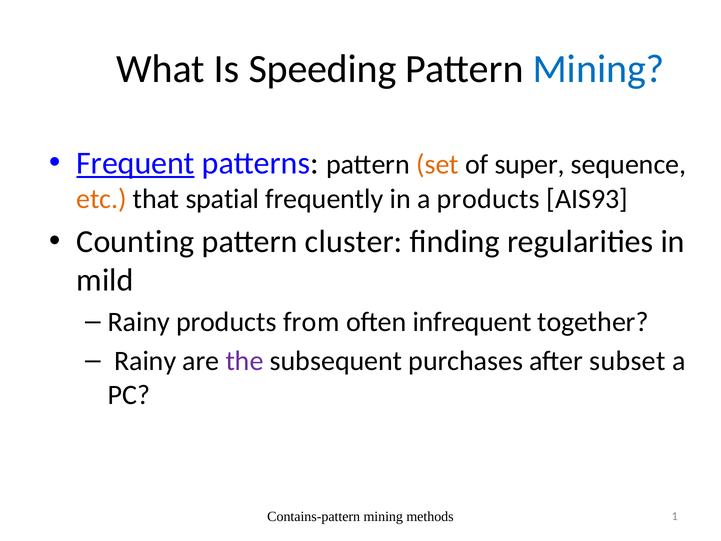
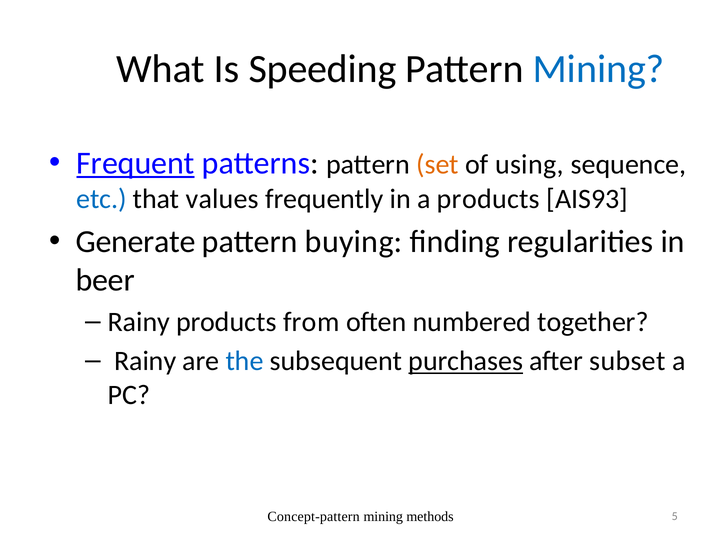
super: super -> using (529, 165)
etc colour: orange -> blue (101, 199)
spatial: spatial -> values (222, 199)
Counting: Counting -> Generate (136, 242)
cluster: cluster -> buying (354, 242)
mild: mild -> beer (105, 280)
infrequent: infrequent -> numbered (472, 322)
the colour: purple -> blue (245, 361)
purchases underline: none -> present (466, 361)
Contains-pattern: Contains-pattern -> Concept-pattern (314, 517)
1: 1 -> 5 (675, 516)
